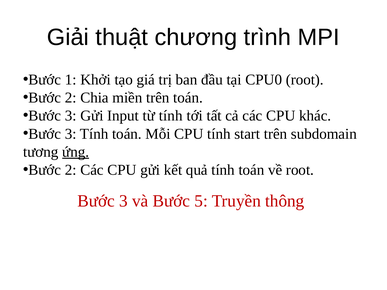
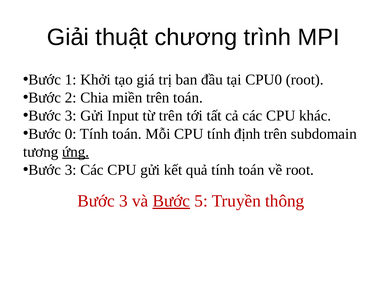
từ tính: tính -> trên (171, 116)
3: 3 -> 0 (71, 134)
start: start -> định (247, 134)
2: 2 -> 3 (71, 170)
Bước underline: none -> present (171, 201)
